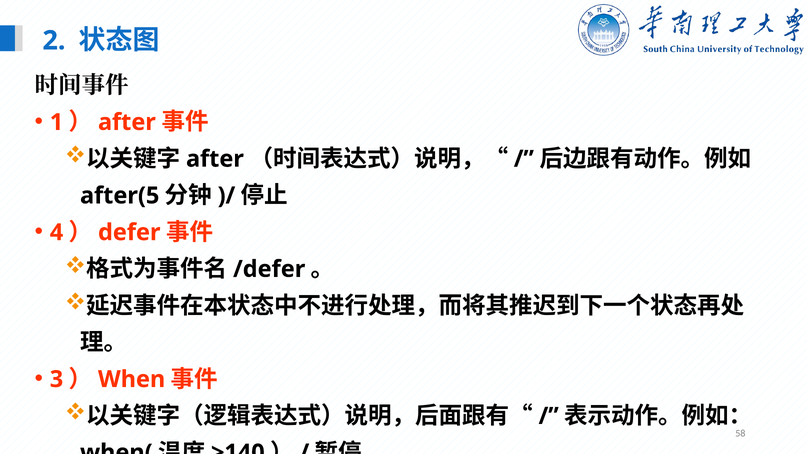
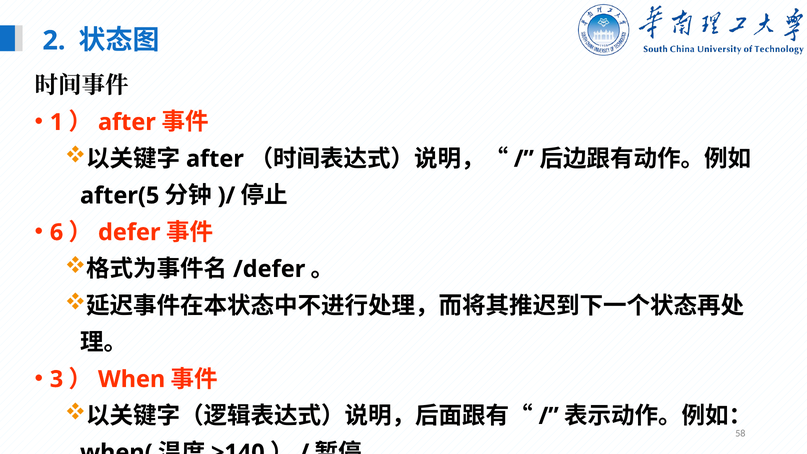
4: 4 -> 6 (57, 232)
